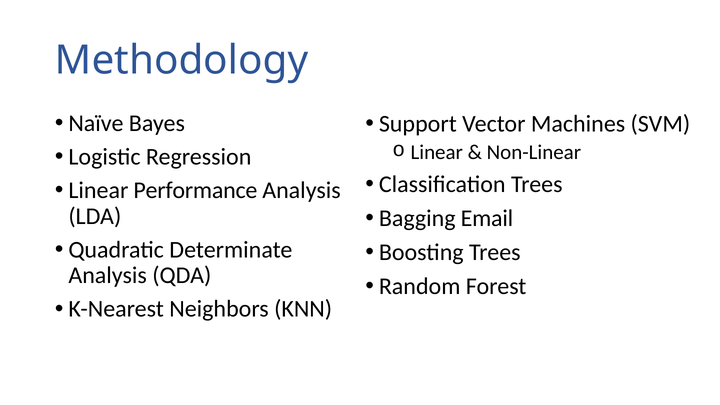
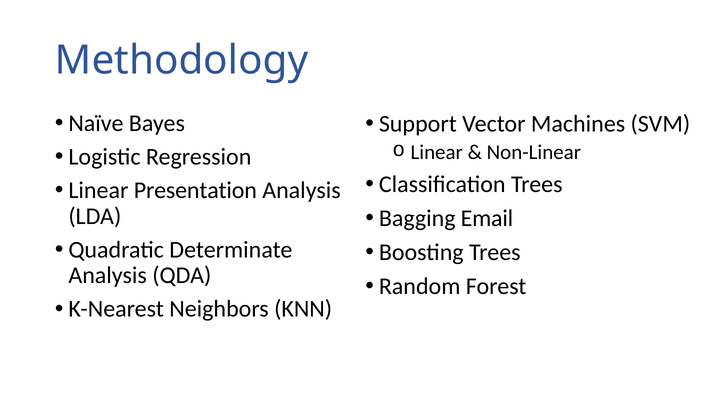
Performance: Performance -> Presentation (195, 190)
